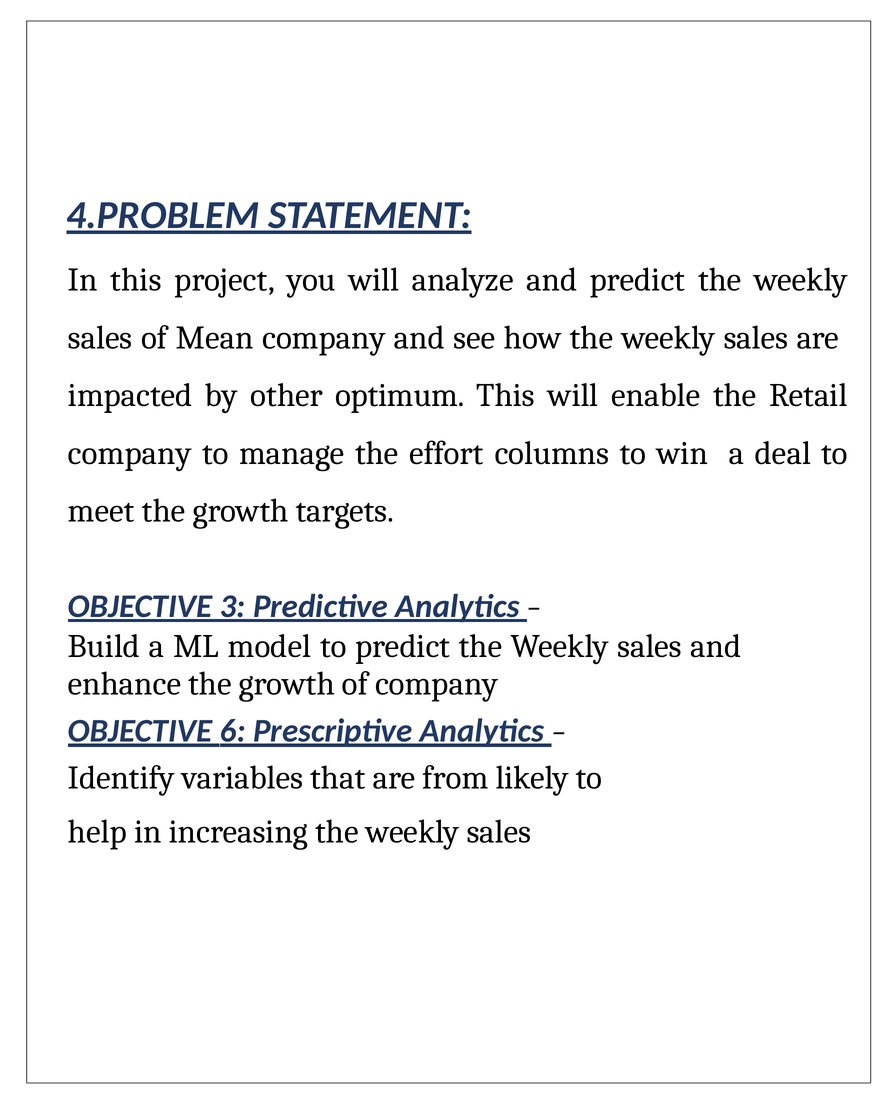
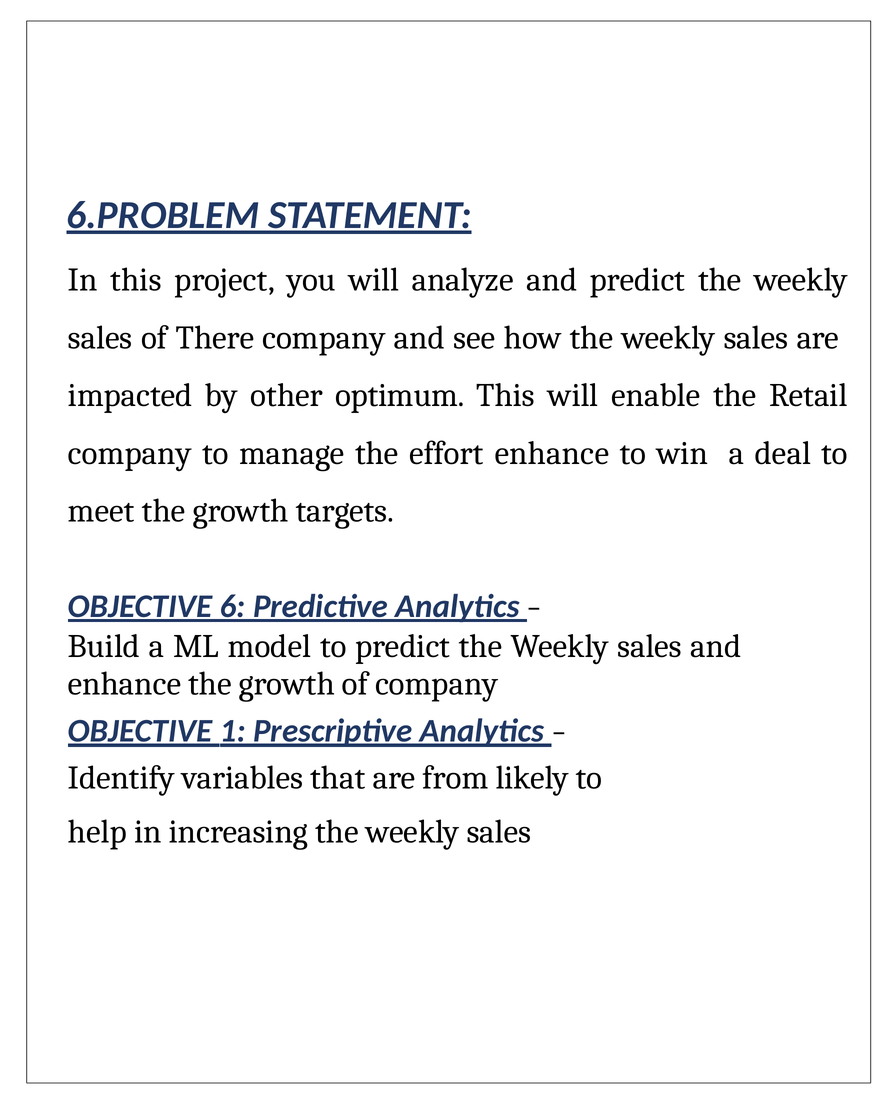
4.PROBLEM: 4.PROBLEM -> 6.PROBLEM (163, 215)
Mean: Mean -> There (215, 338)
effort columns: columns -> enhance (552, 454)
3: 3 -> 6 (233, 607)
6: 6 -> 1 (233, 732)
